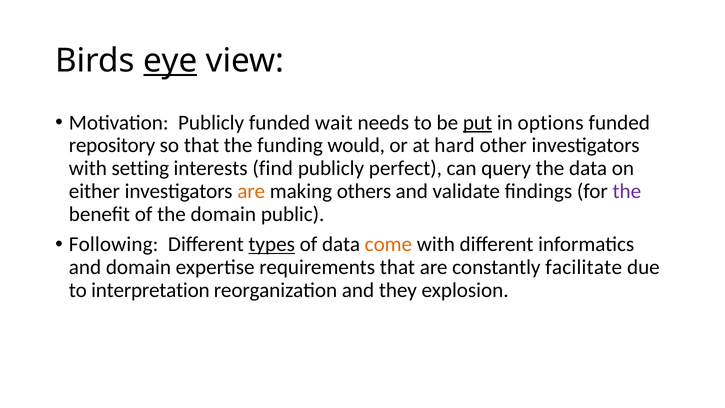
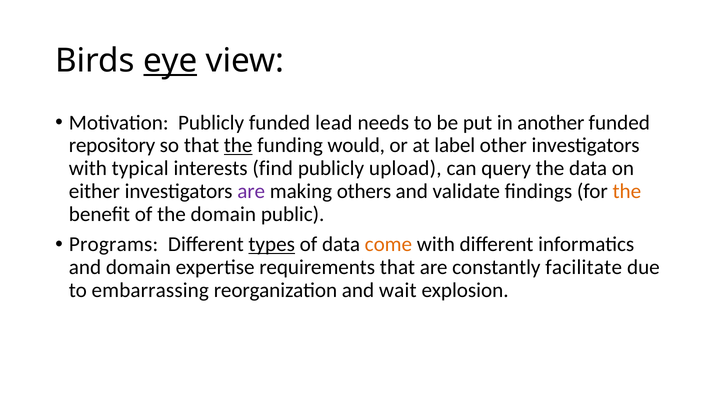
wait: wait -> lead (334, 123)
put underline: present -> none (478, 123)
options: options -> another (551, 123)
the underline: none -> present (238, 145)
hard: hard -> label (455, 145)
setting: setting -> typical (140, 168)
perfect: perfect -> upload (405, 168)
are colour: orange -> purple (251, 191)
the colour: purple -> orange (627, 191)
Following: Following -> Programs (114, 244)
interpretation: interpretation -> embarrassing (150, 290)
they: they -> wait (398, 290)
